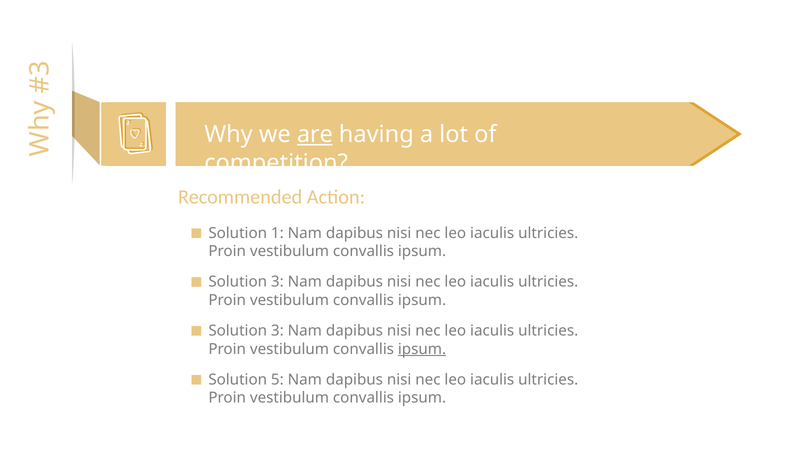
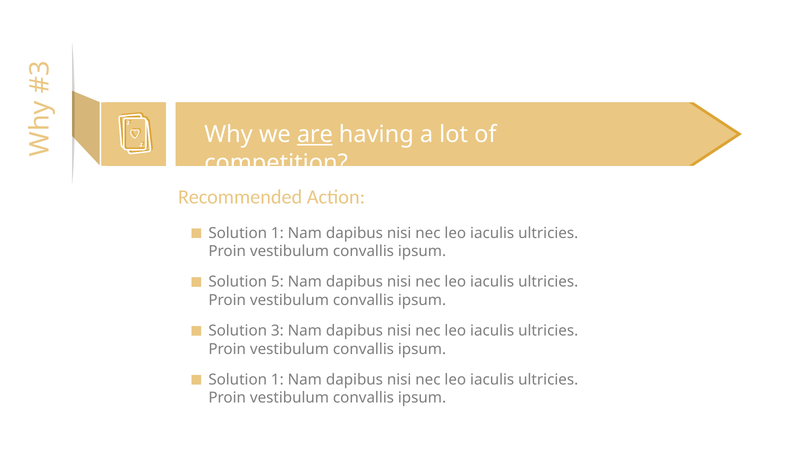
3: 3 -> 5 (277, 282)
ipsum underline: present -> none (422, 349)
5: 5 -> 1 (277, 379)
